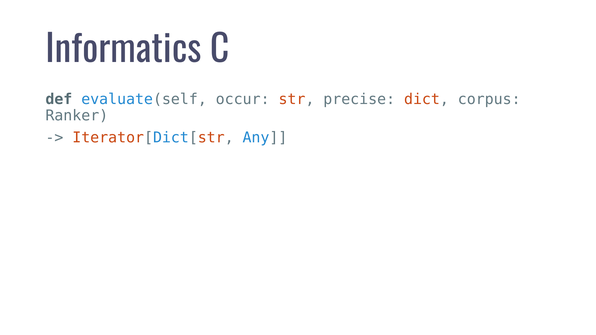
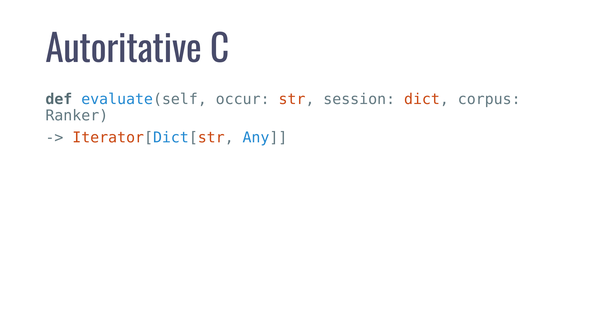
Informatics: Informatics -> Autoritative (124, 50)
precise: precise -> session (359, 99)
